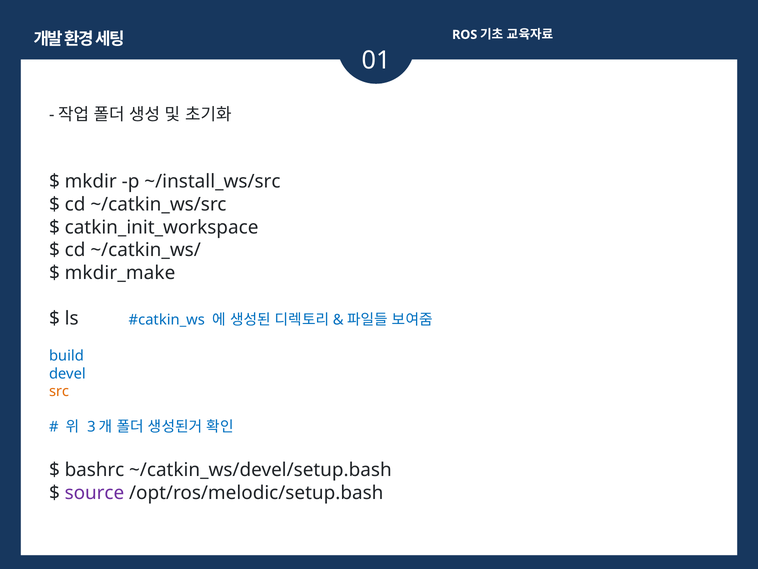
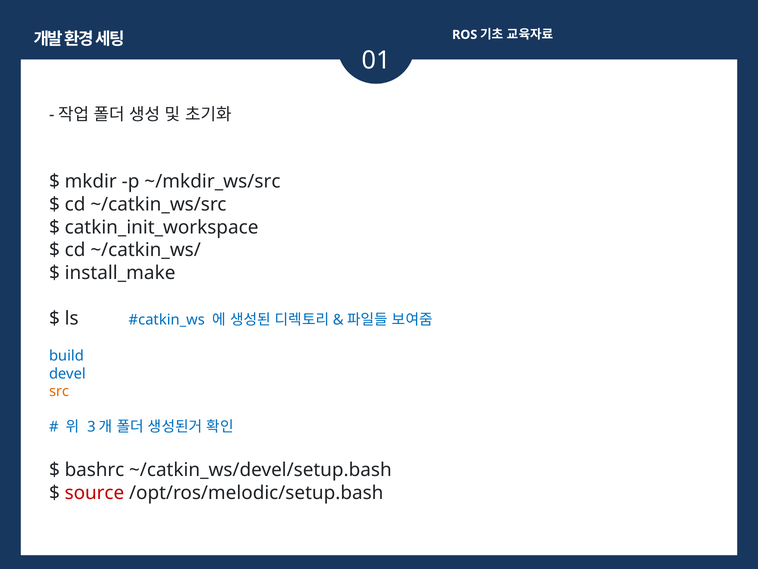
~/install_ws/src: ~/install_ws/src -> ~/mkdir_ws/src (212, 182)
mkdir_make: mkdir_make -> install_make (120, 273)
source colour: purple -> red (94, 492)
